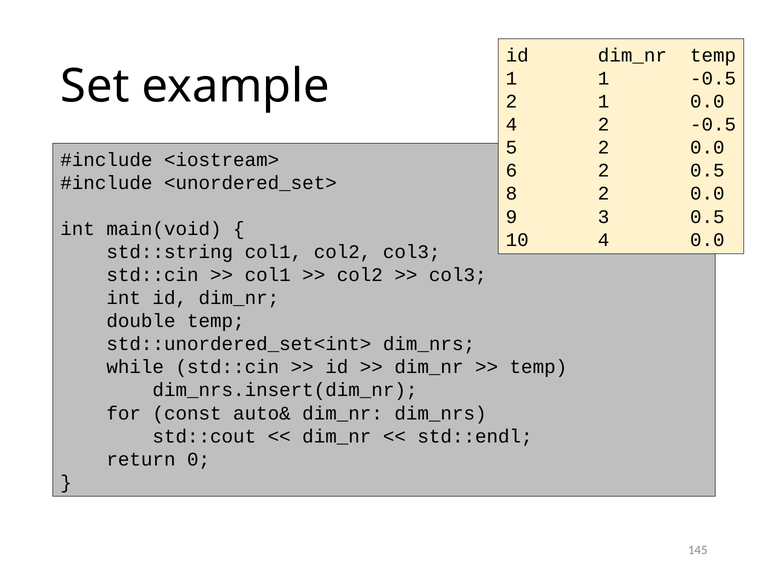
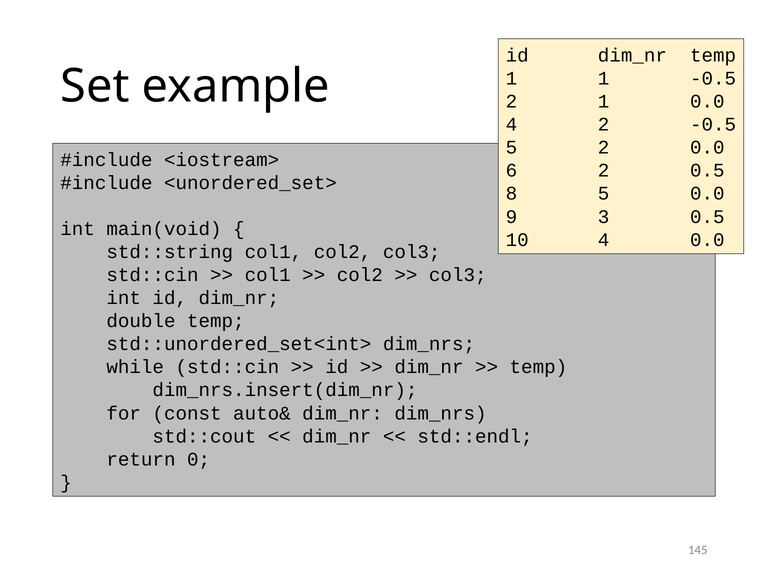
8 2: 2 -> 5 (604, 194)
